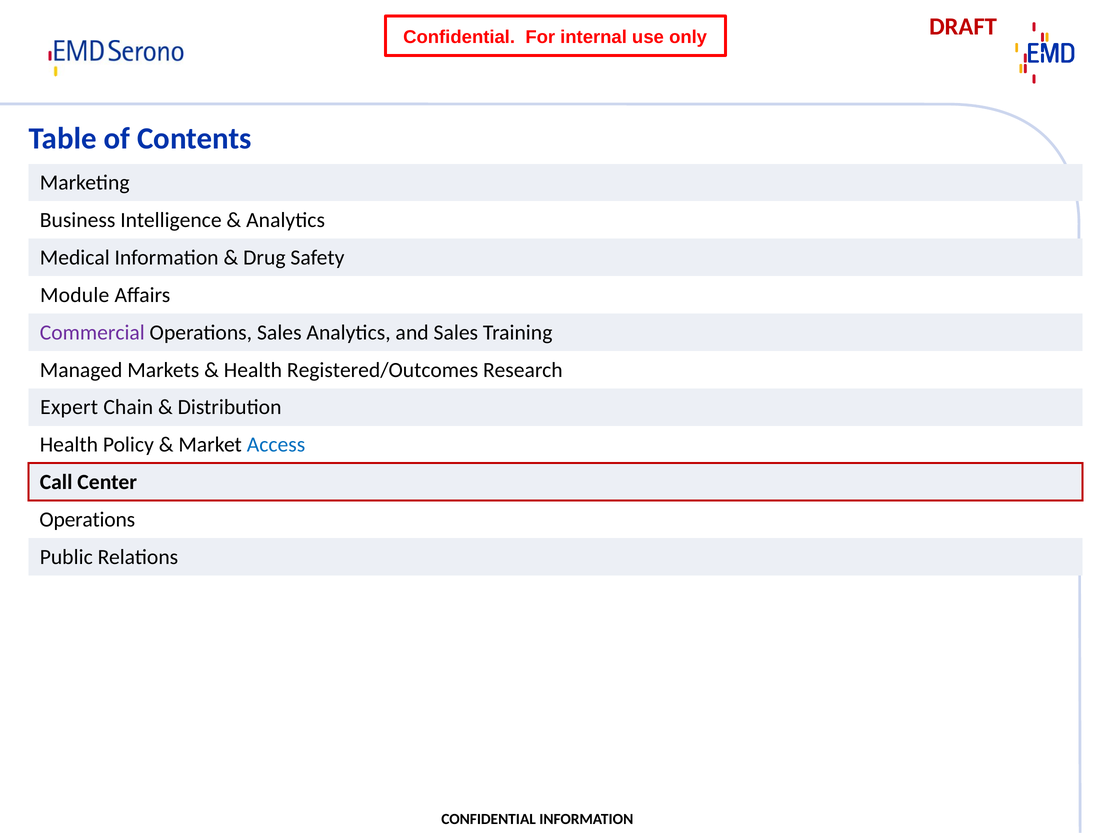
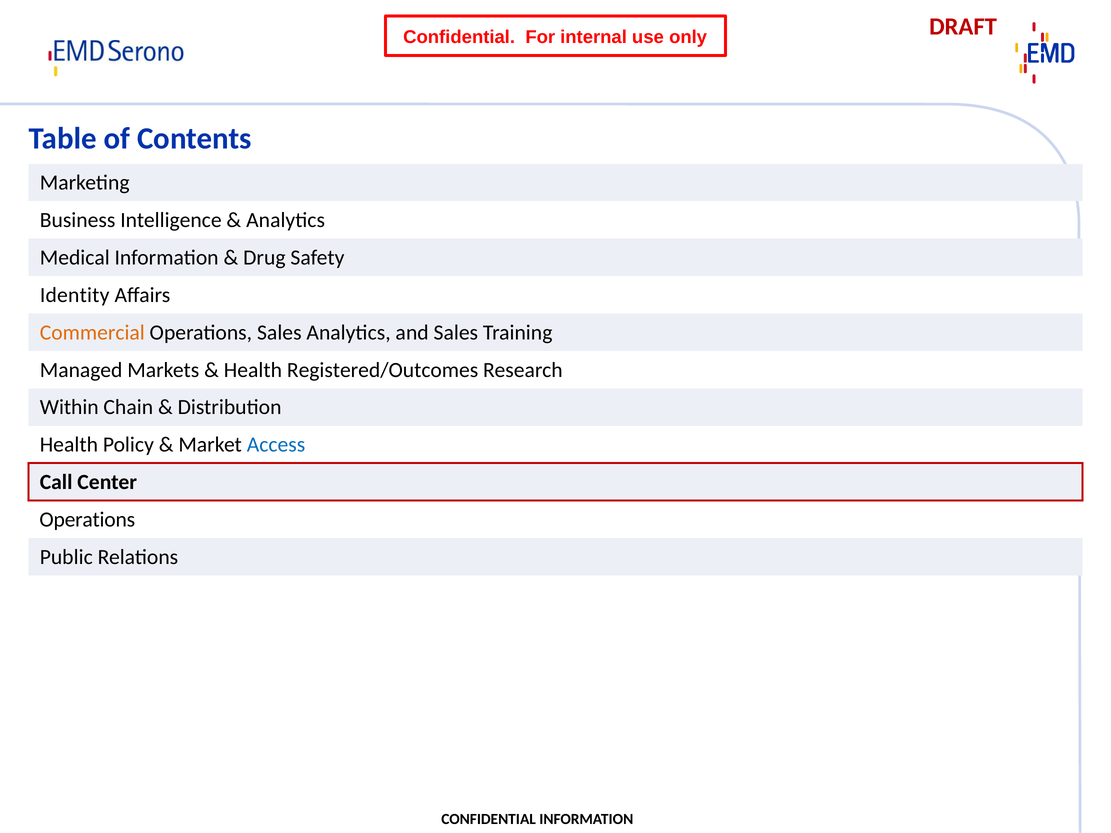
Module: Module -> Identity (75, 295)
Commercial colour: purple -> orange (92, 333)
Expert: Expert -> Within (69, 407)
